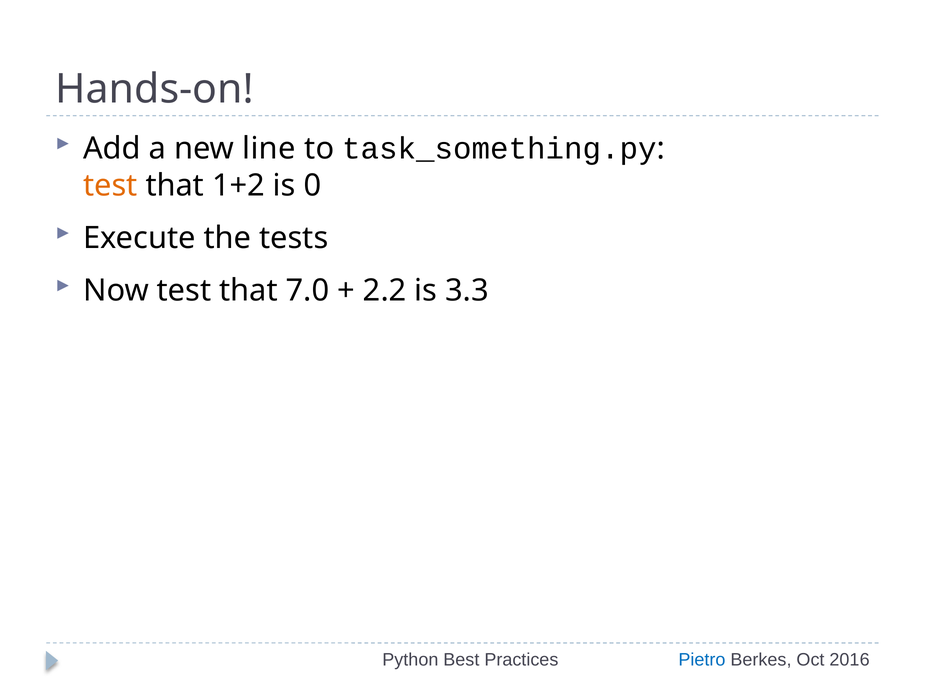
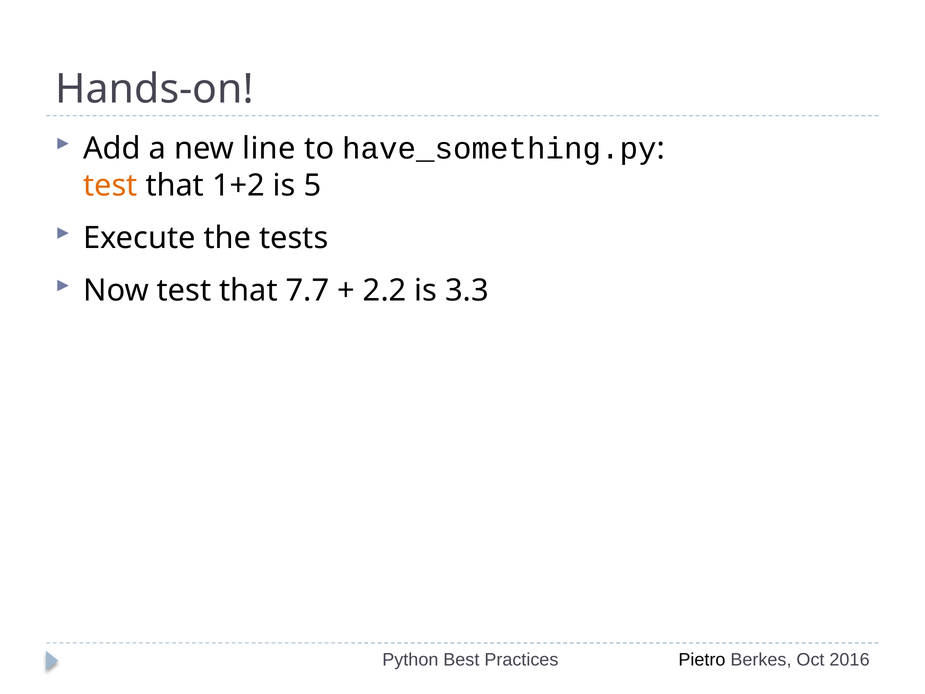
task_something.py: task_something.py -> have_something.py (500, 149)
0: 0 -> 5 (312, 186)
7.0: 7.0 -> 7.7 (308, 290)
Pietro colour: blue -> black (702, 660)
